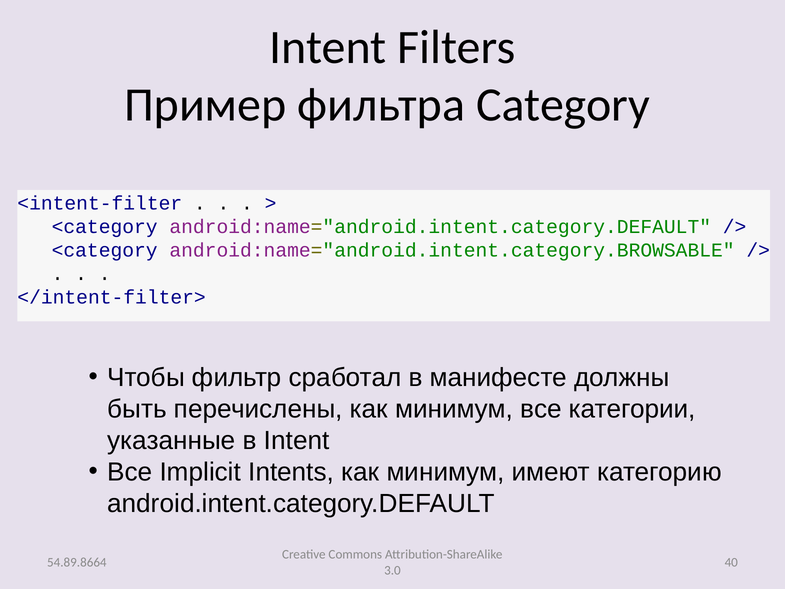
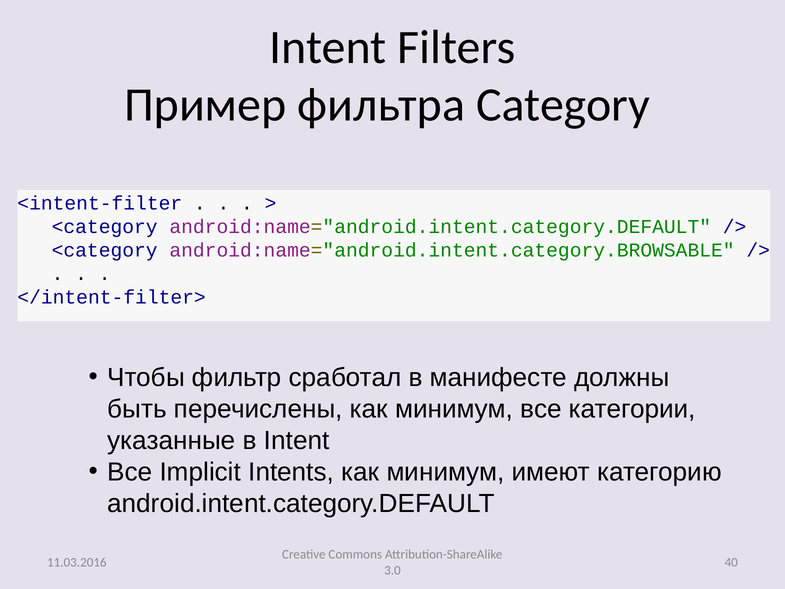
54.89.8664: 54.89.8664 -> 11.03.2016 (77, 562)
